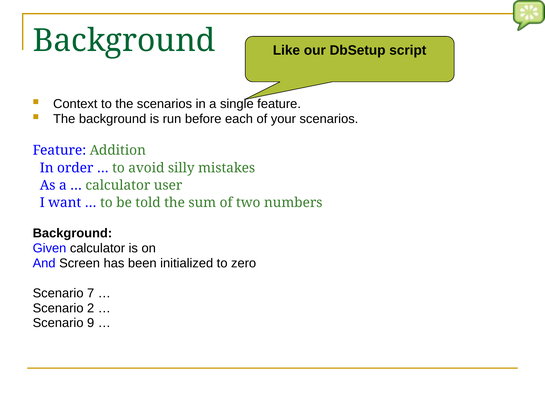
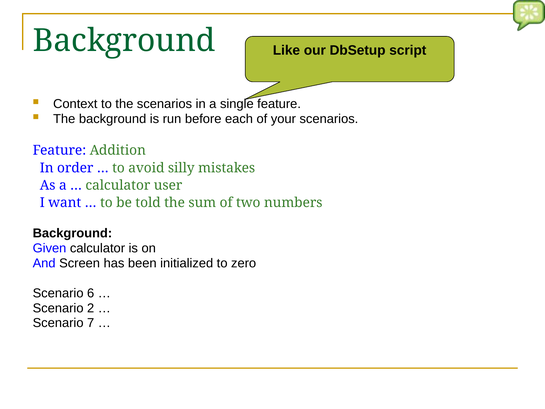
7: 7 -> 6 (91, 293)
9: 9 -> 7 (91, 323)
